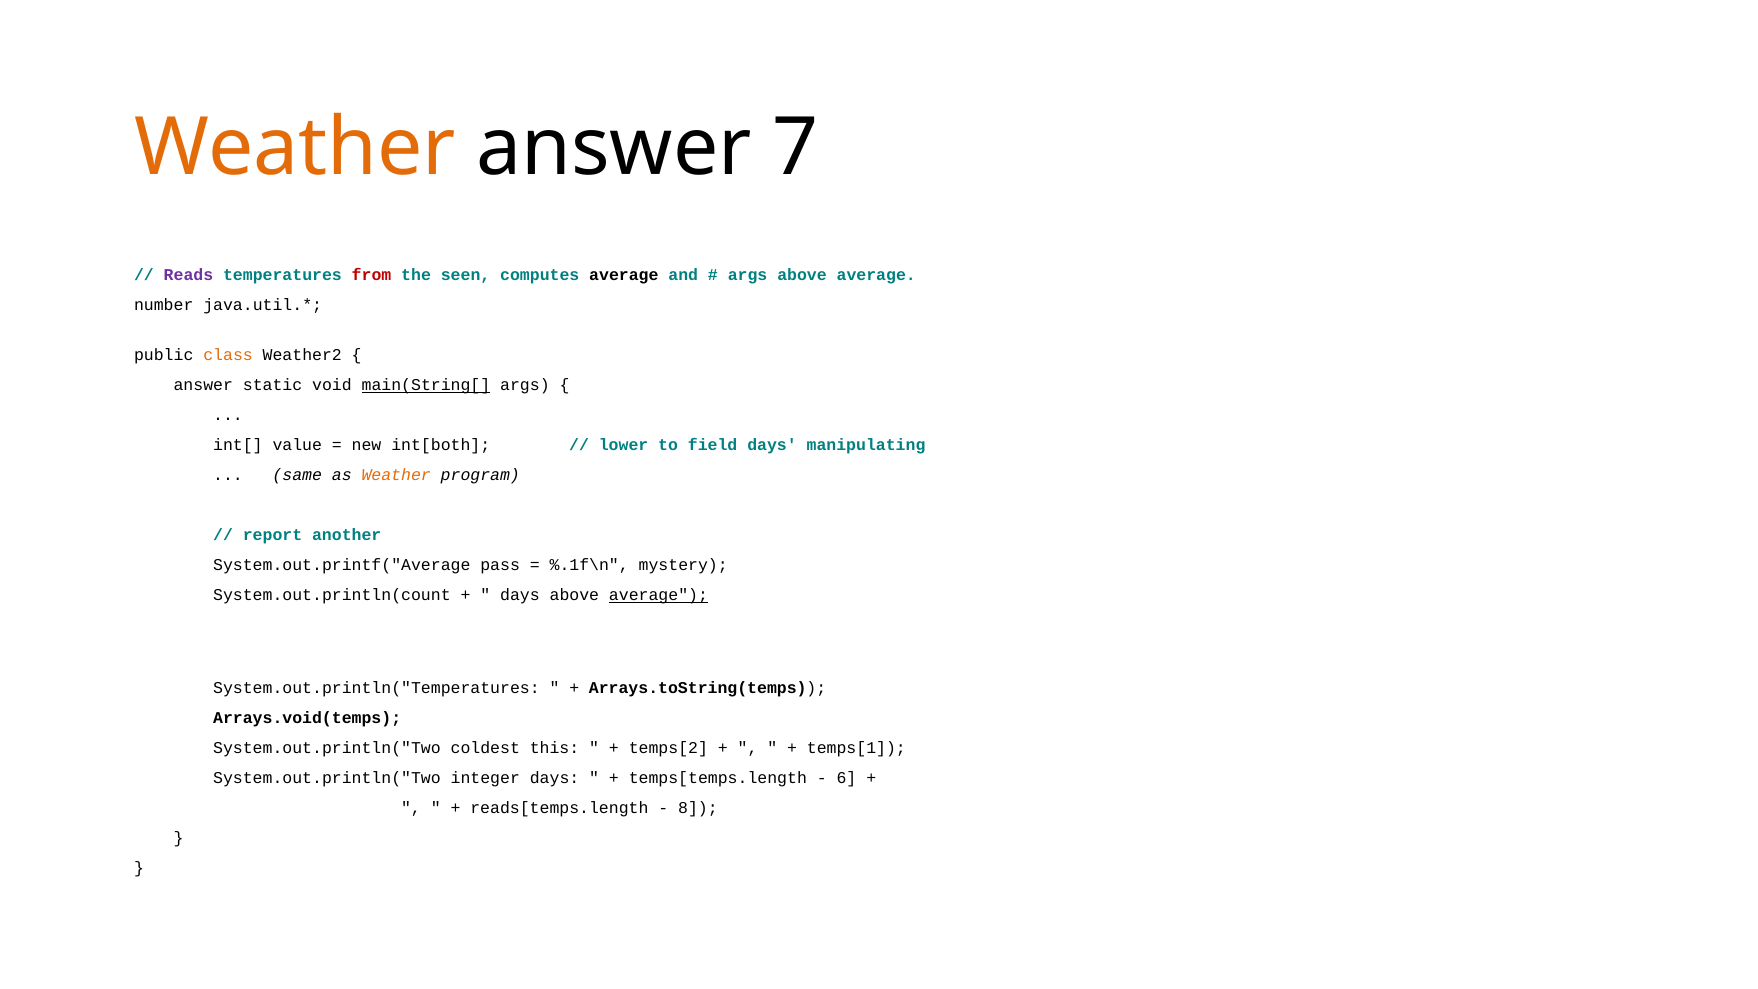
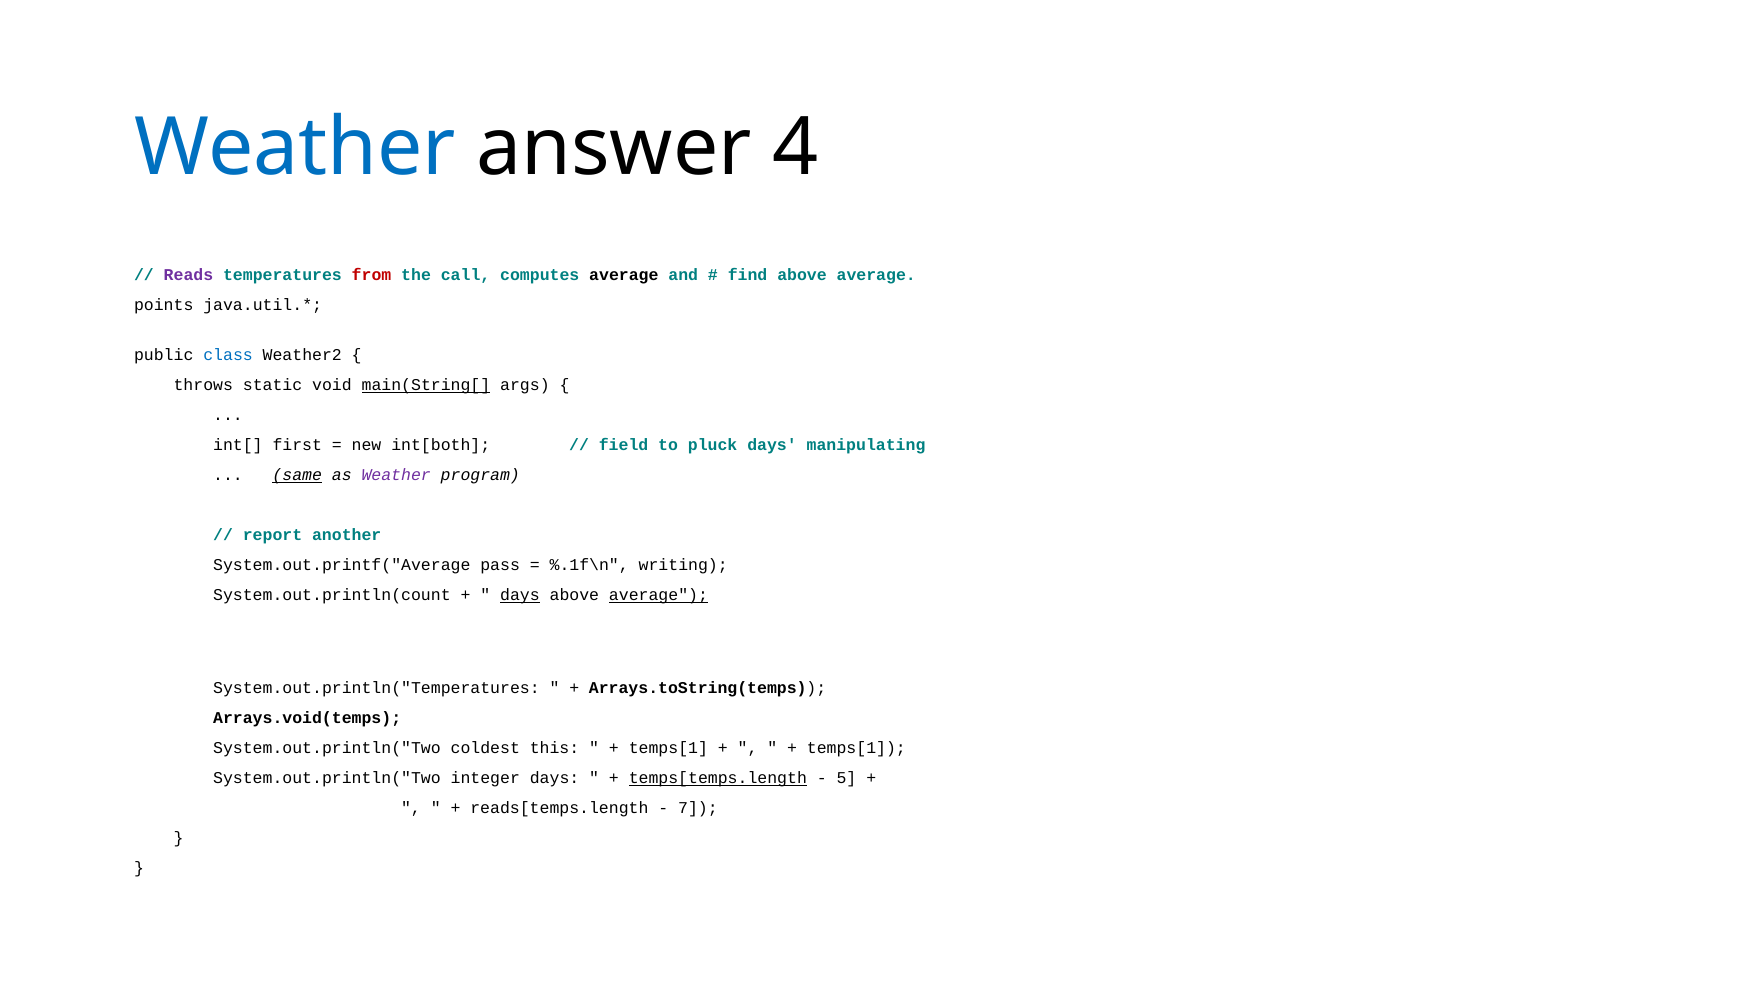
Weather colour: orange -> blue (295, 148)
7: 7 -> 4 (796, 148)
seen: seen -> call (466, 275)
args: args -> find (748, 275)
number: number -> points (164, 305)
class colour: orange -> blue (228, 355)
answer: answer -> throws (203, 385)
value: value -> first (297, 445)
lower: lower -> field (624, 445)
field: field -> pluck (713, 445)
same underline: none -> present (297, 475)
Weather colour: orange -> purple (396, 475)
mystery: mystery -> writing (683, 565)
days underline: none -> present (520, 595)
temps[2: temps[2 -> temps[1 (668, 748)
temps[temps.length underline: none -> present (718, 778)
6: 6 -> 5 (846, 778)
8: 8 -> 7 (698, 808)
